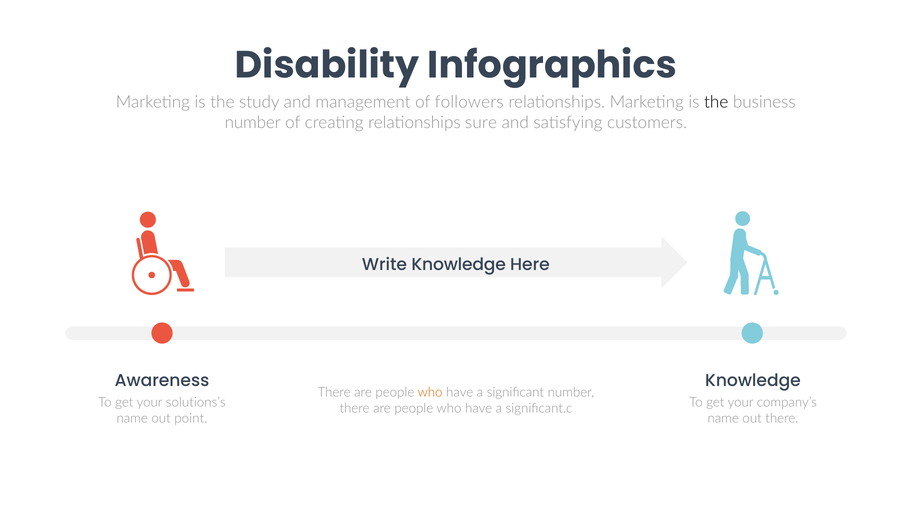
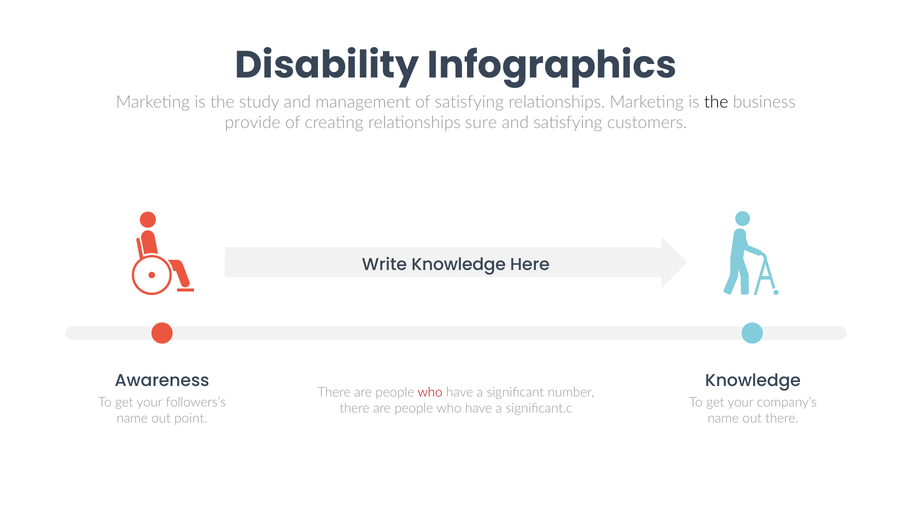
of followers: followers -> satisfying (469, 102)
number: number -> provide (253, 123)
who colour: orange -> red (430, 392)
solutions’s: solutions’s -> followers’s (196, 402)
